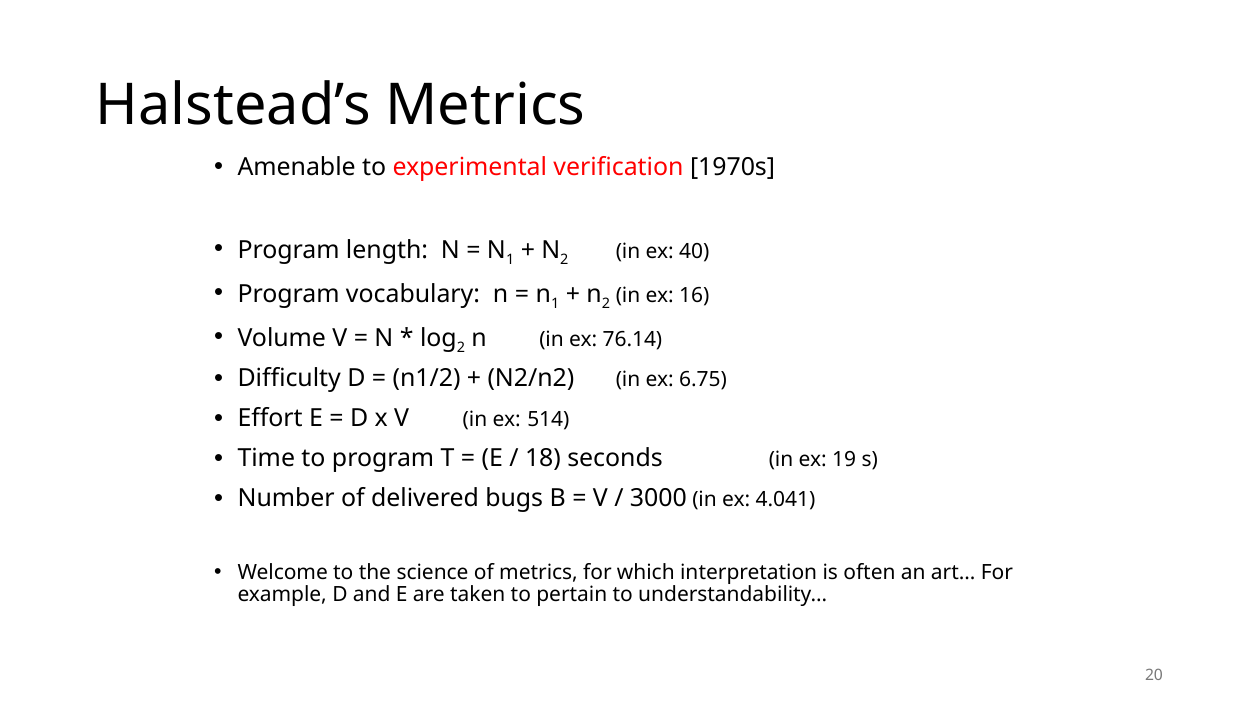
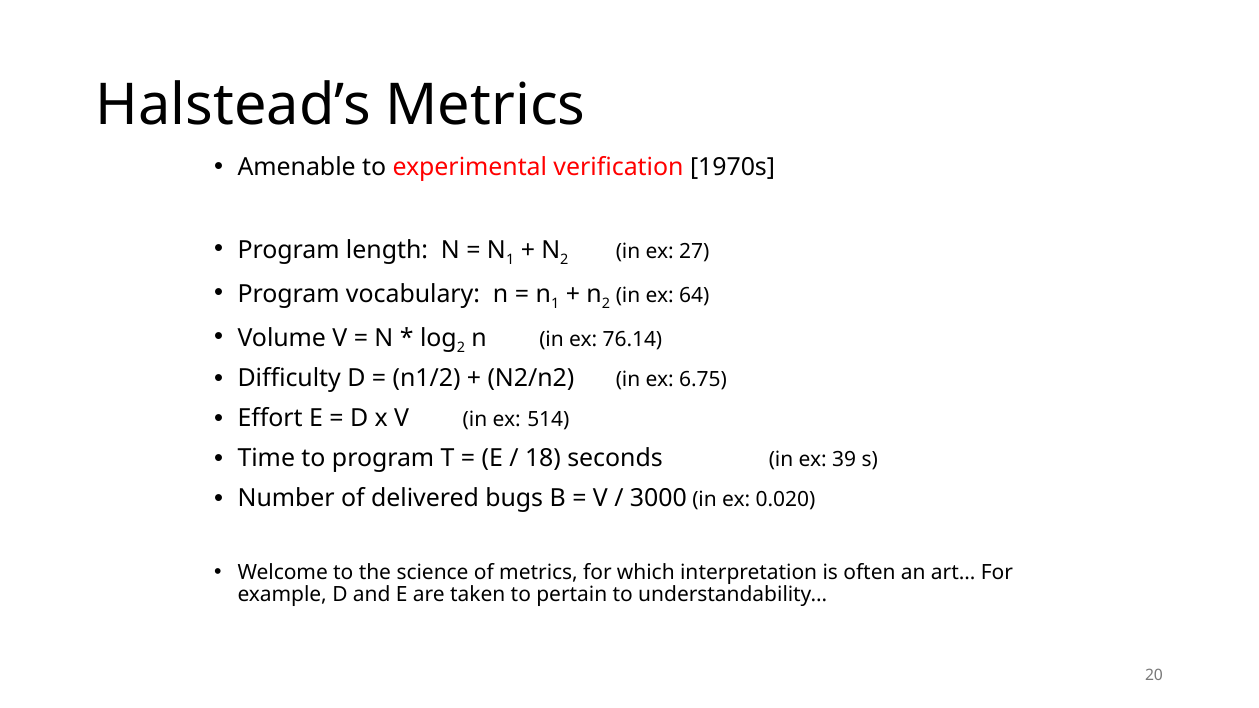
40: 40 -> 27 (694, 252)
16: 16 -> 64 (694, 296)
19: 19 -> 39 (844, 460)
4.041: 4.041 -> 0.020 (786, 500)
